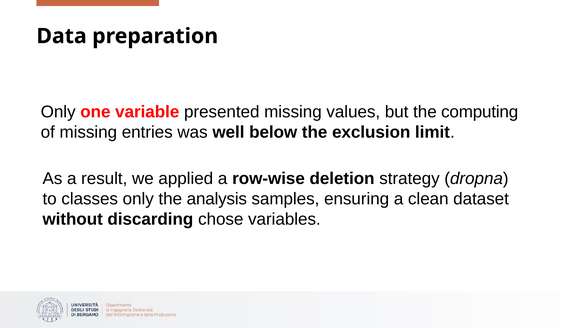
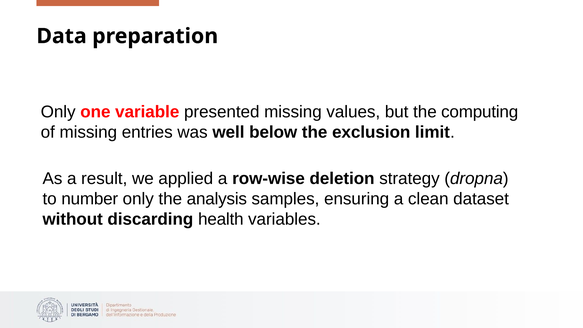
classes: classes -> number (90, 199)
chose: chose -> health (221, 219)
